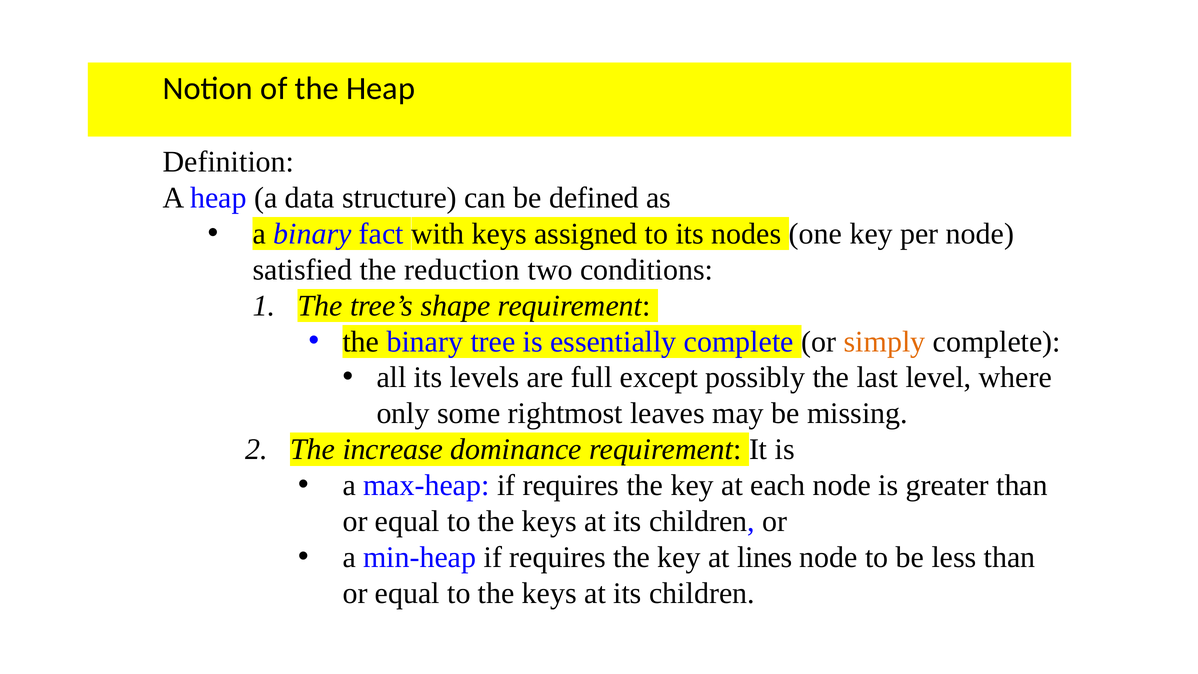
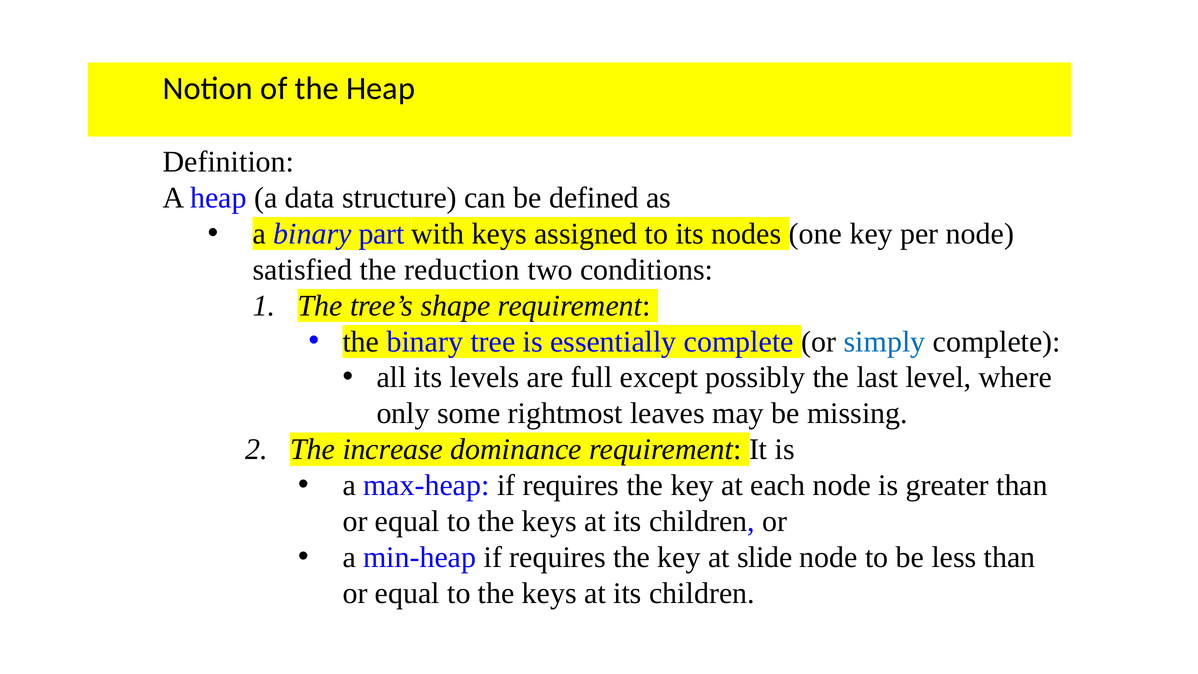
fact: fact -> part (381, 234)
simply colour: orange -> blue (885, 342)
lines: lines -> slide (765, 557)
